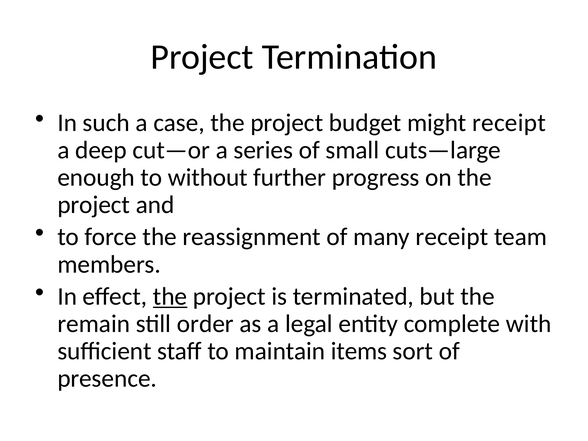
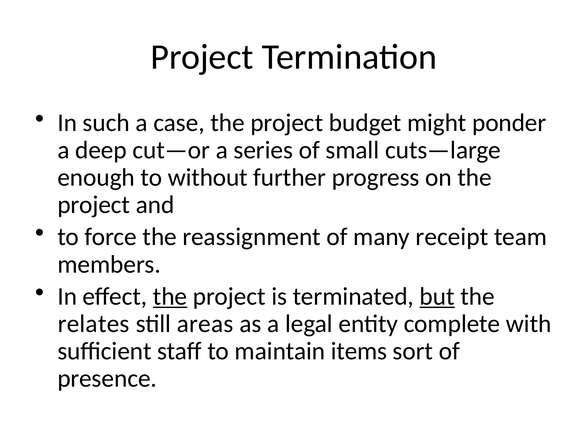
might receipt: receipt -> ponder (509, 123)
but underline: none -> present (437, 296)
remain: remain -> relates (94, 324)
order: order -> areas (205, 324)
